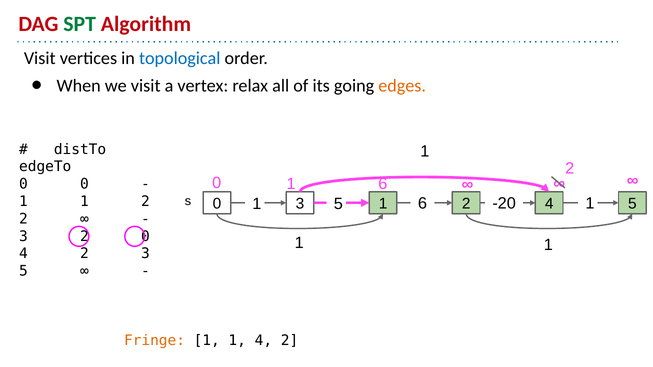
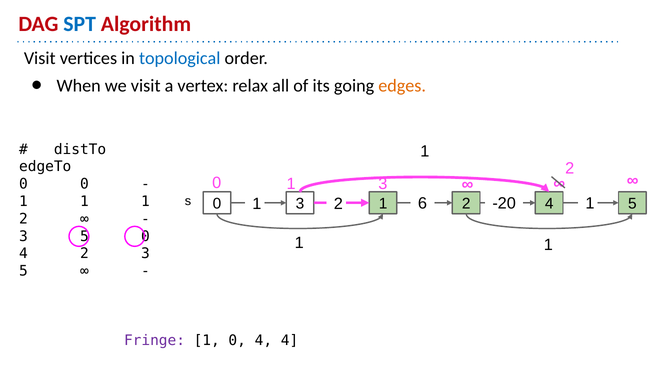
SPT colour: green -> blue (80, 24)
6: 6 -> 3 (383, 184)
s 5: 5 -> 2 (338, 204)
2: 2 -> 1 (145, 202)
2: 2 -> 5 (84, 236)
Fringe colour: orange -> purple (155, 341)
1: 1 -> 0 (237, 341)
2: 2 -> 4 (290, 341)
